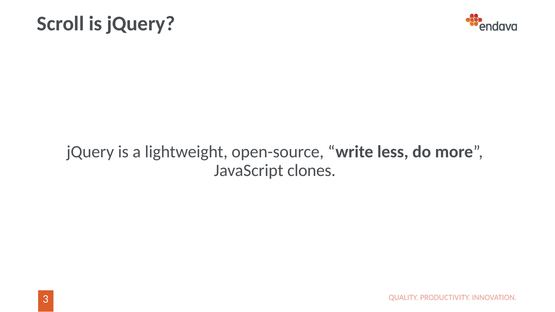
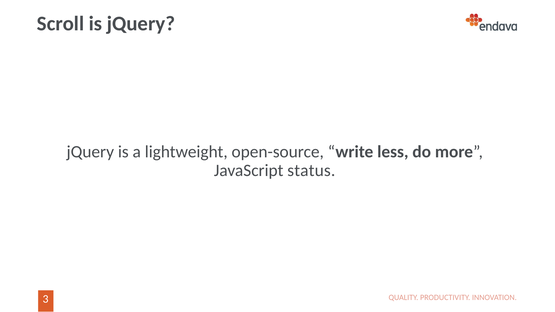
clones: clones -> status (311, 171)
